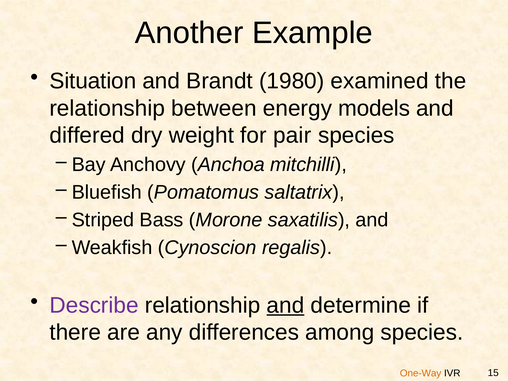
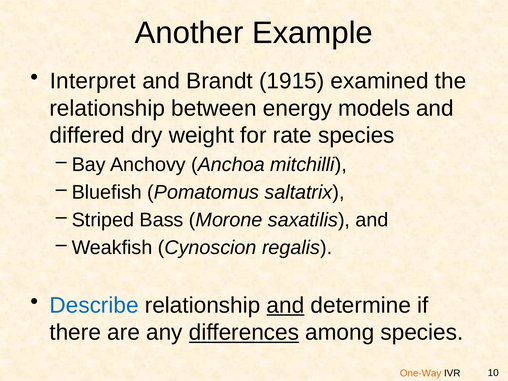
Situation: Situation -> Interpret (93, 81)
1980: 1980 -> 1915 (292, 81)
pair: pair -> rate (292, 135)
Describe colour: purple -> blue (94, 305)
differences underline: none -> present (244, 332)
15: 15 -> 10 (493, 373)
